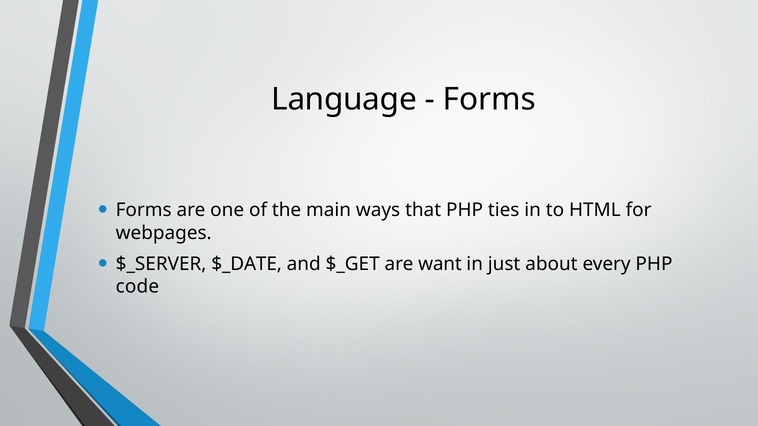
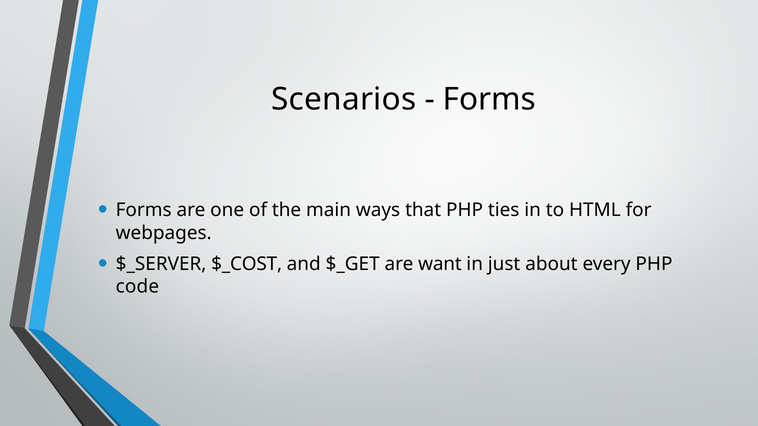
Language: Language -> Scenarios (344, 99)
$_DATE: $_DATE -> $_COST (247, 264)
